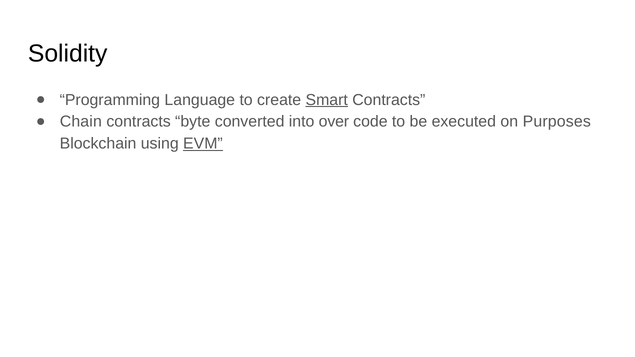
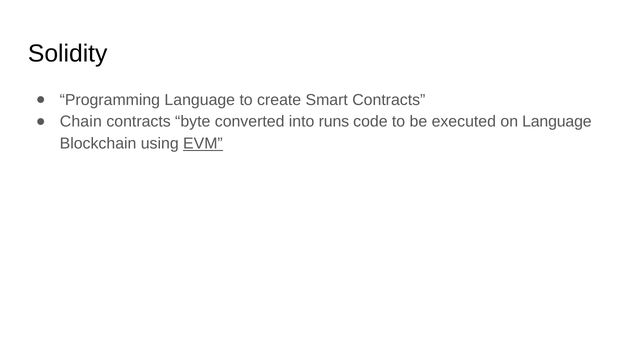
Smart underline: present -> none (327, 100)
over: over -> runs (334, 122)
on Purposes: Purposes -> Language (557, 122)
